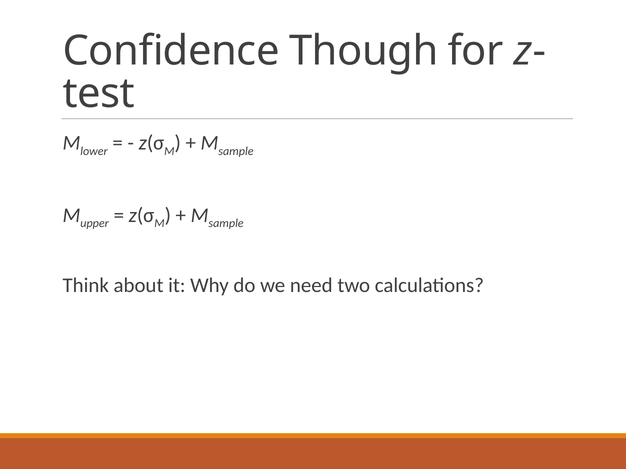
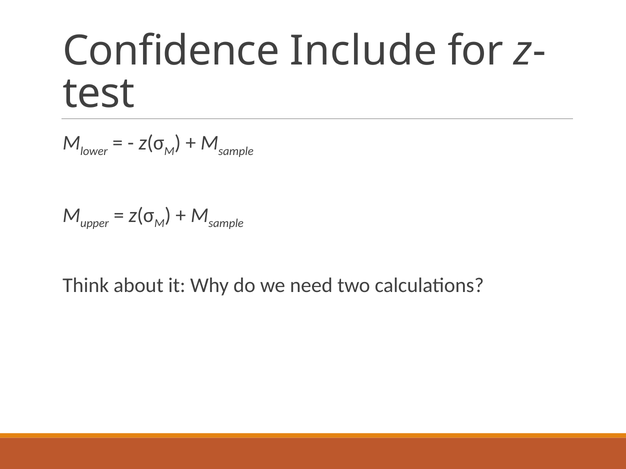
Though: Though -> Include (363, 51)
